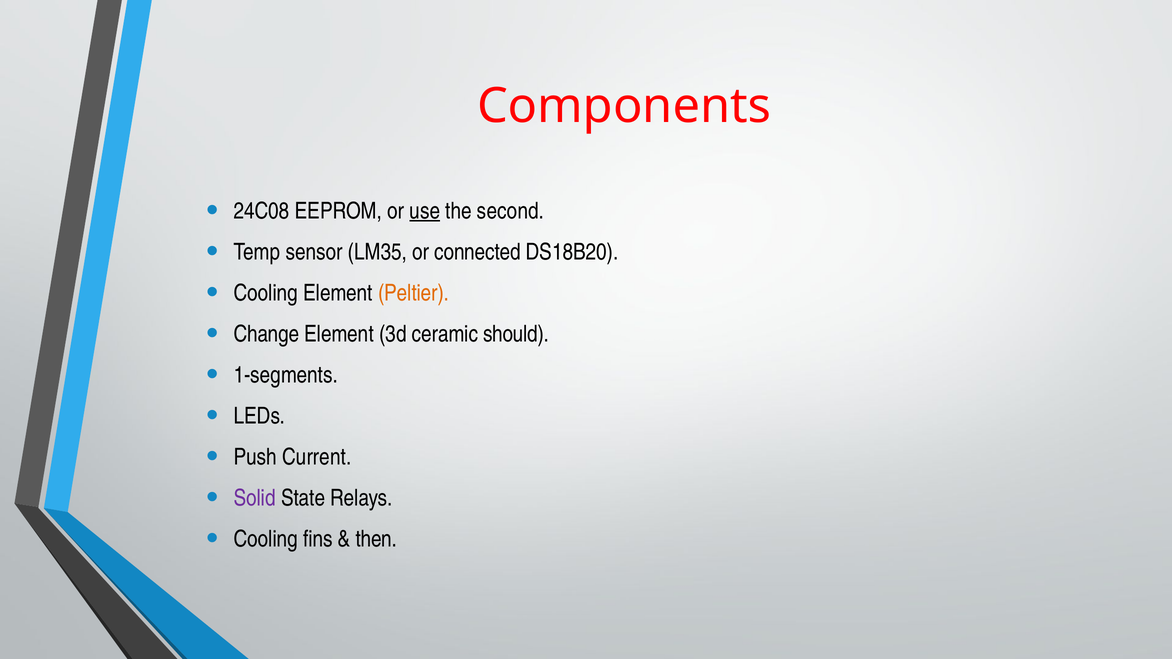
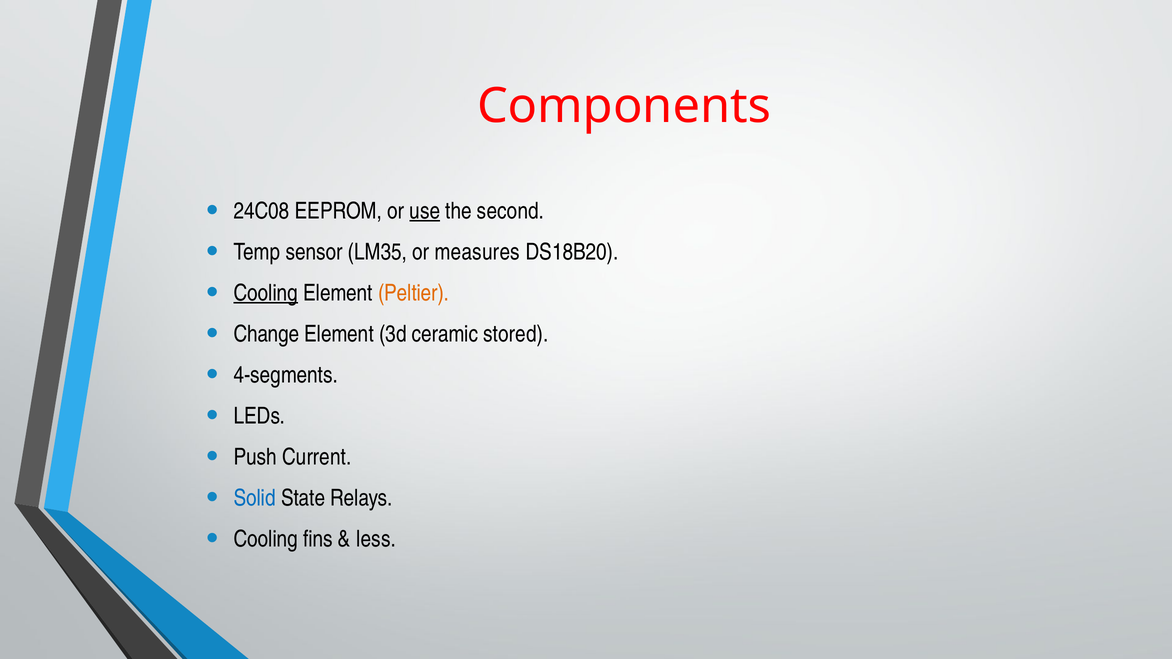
connected: connected -> measures (477, 252)
Cooling underline: none -> present (266, 293)
should: should -> stored (516, 334)
1-segments: 1-segments -> 4-segments (286, 375)
Solid colour: purple -> blue (255, 498)
then: then -> less (376, 539)
